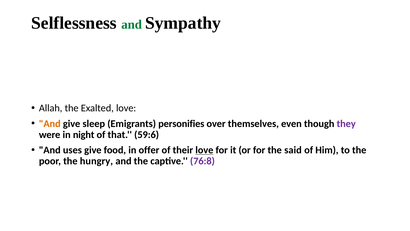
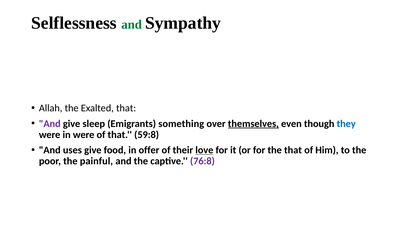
Exalted love: love -> that (126, 108)
And colour: orange -> purple (50, 123)
personifies: personifies -> something (181, 123)
themselves underline: none -> present (253, 123)
they colour: purple -> blue (346, 123)
in night: night -> were (84, 134)
59:6: 59:6 -> 59:8 (147, 134)
the said: said -> that (293, 150)
hungry: hungry -> painful (96, 161)
